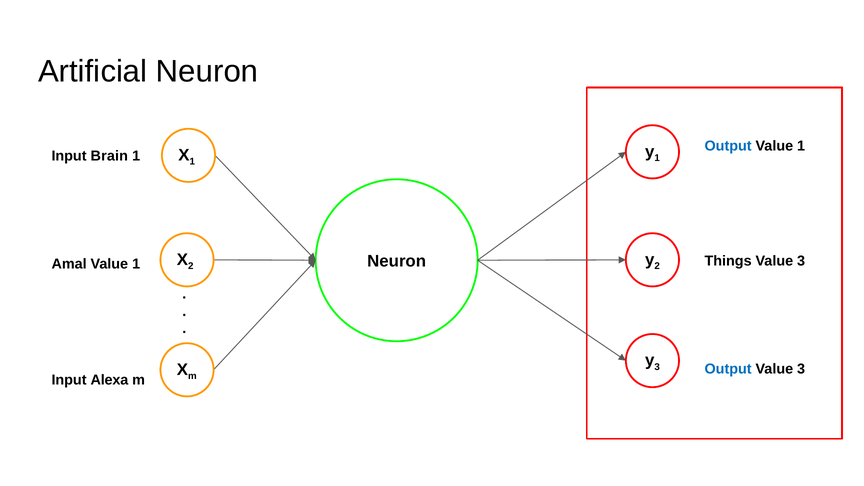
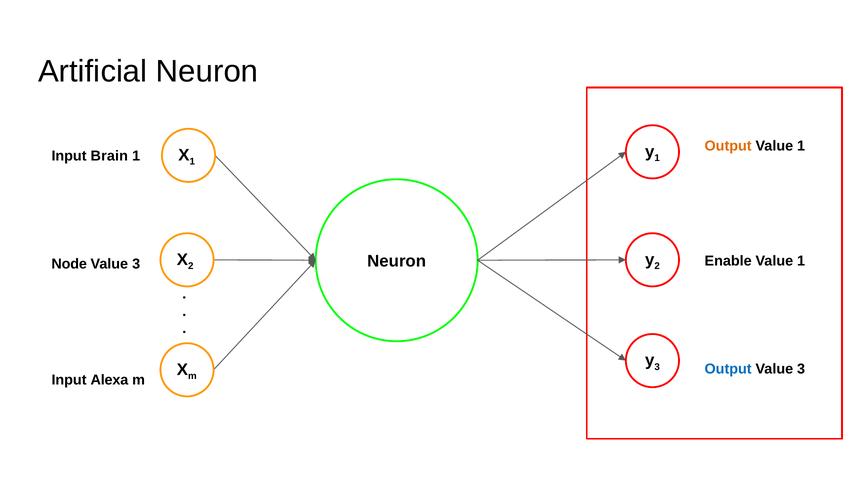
Output colour: blue -> orange (728, 146)
Things: Things -> Enable (728, 261)
3: 3 -> 1 (801, 261)
Amal: Amal -> Node (69, 264)
1: 1 -> 3 (136, 264)
